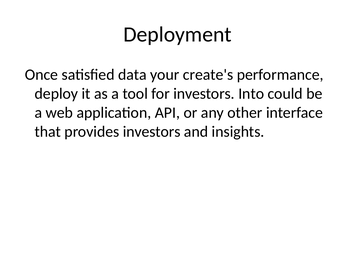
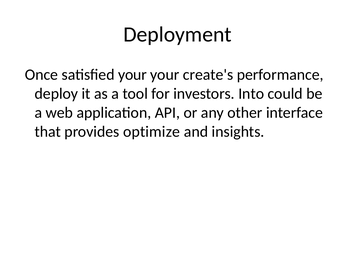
satisfied data: data -> your (132, 74)
provides investors: investors -> optimize (152, 131)
